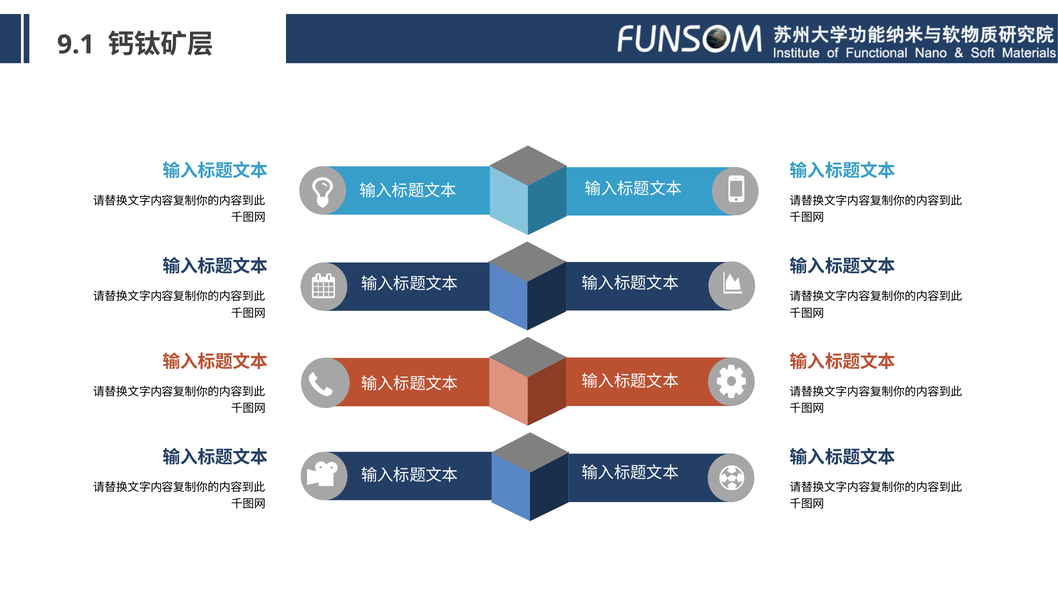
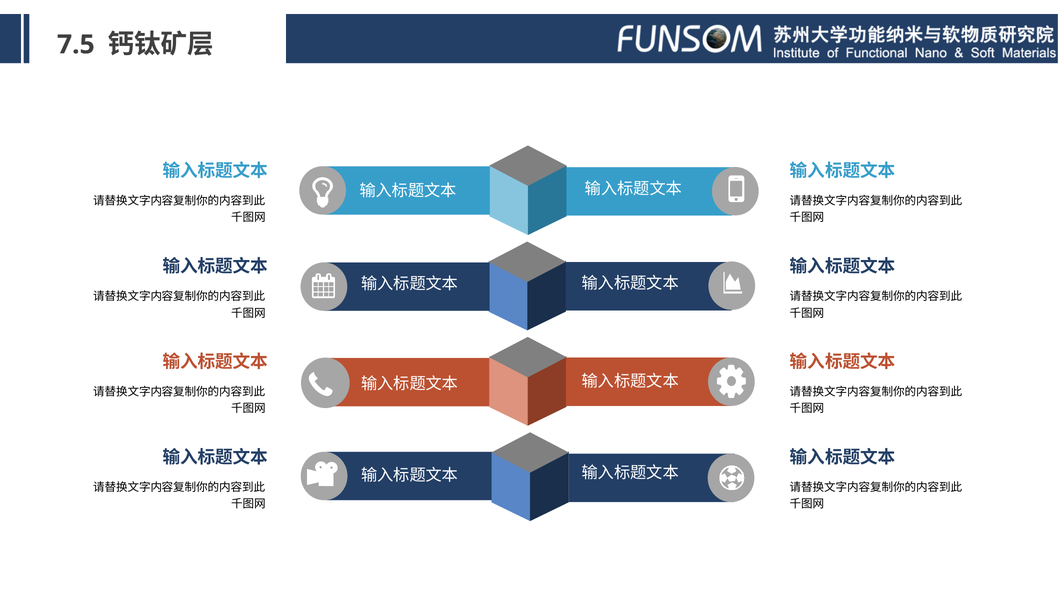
9.1: 9.1 -> 7.5 (76, 45)
